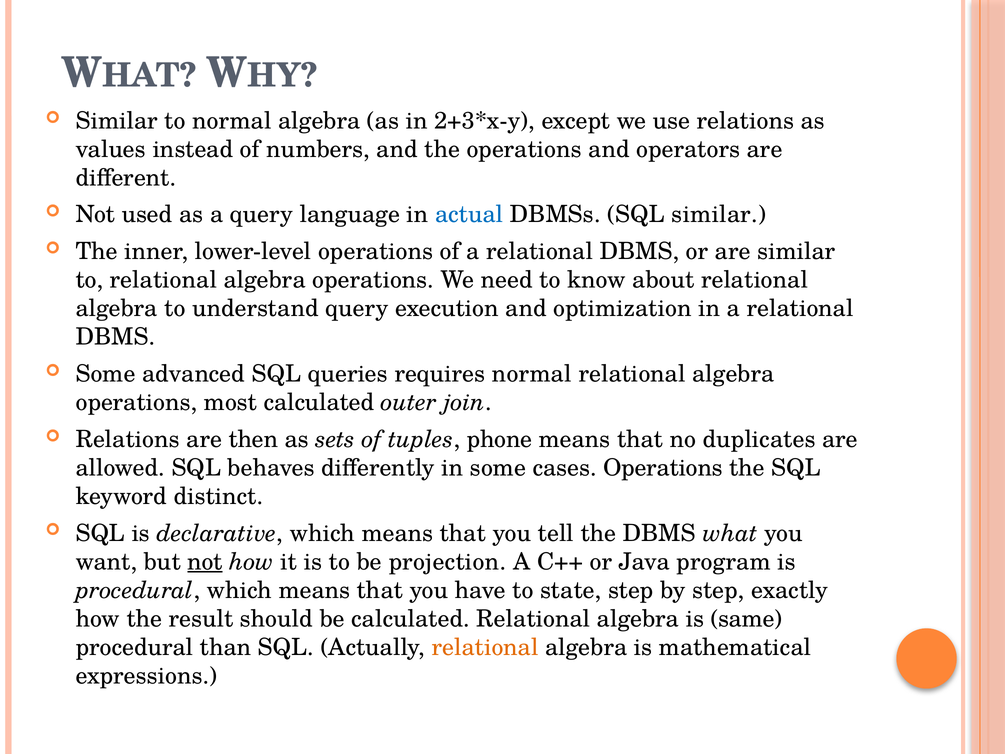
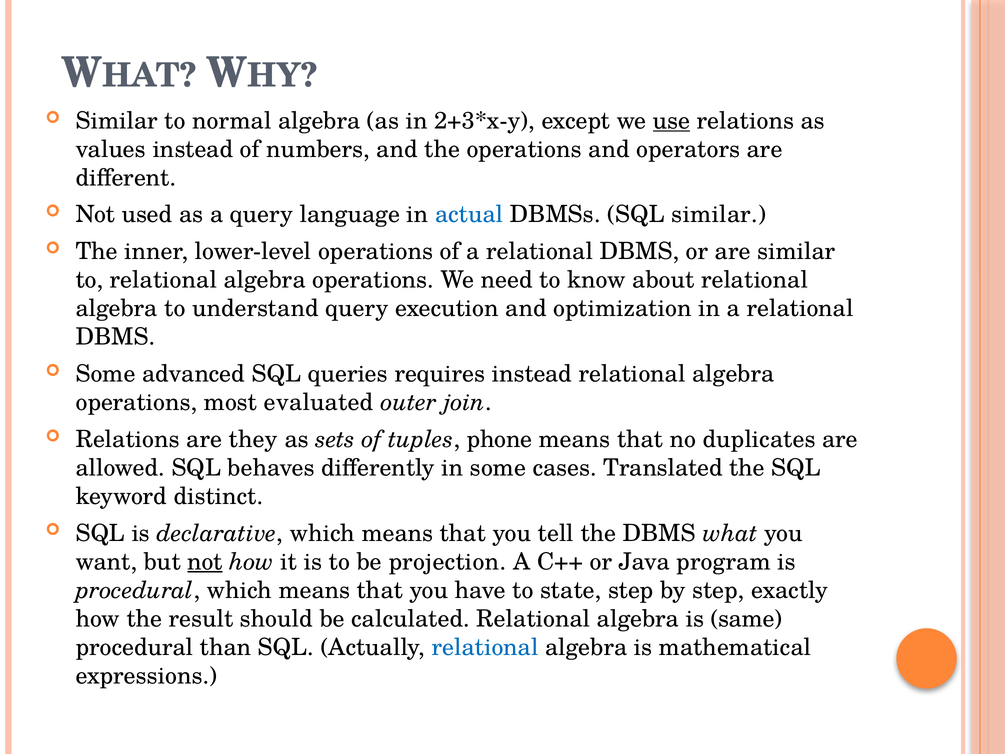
use underline: none -> present (672, 121)
requires normal: normal -> instead (532, 374)
most calculated: calculated -> evaluated (319, 402)
then: then -> they (253, 439)
cases Operations: Operations -> Translated (663, 468)
relational colour: orange -> blue (485, 647)
